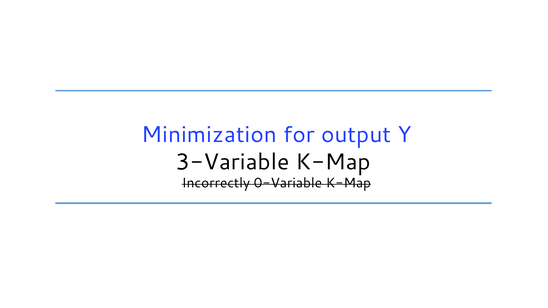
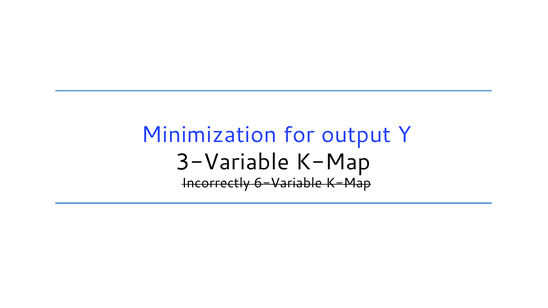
0-Variable: 0-Variable -> 6-Variable (288, 183)
